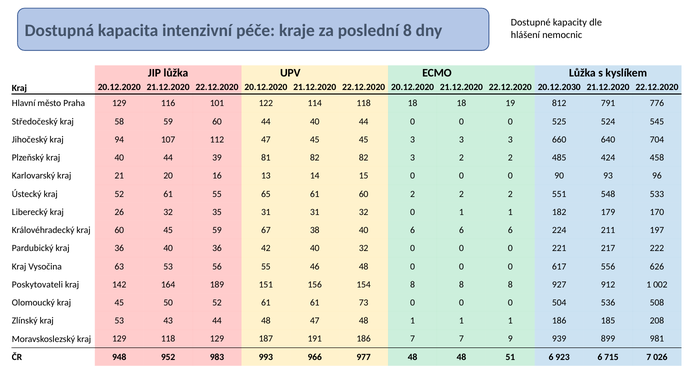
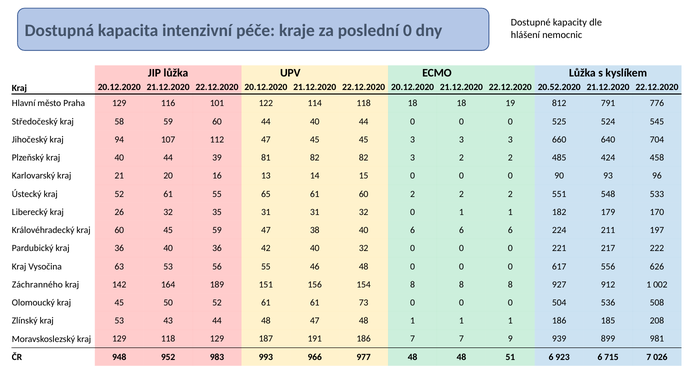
poslední 8: 8 -> 0 (407, 30)
20.12.2030: 20.12.2030 -> 20.52.2020 (559, 87)
59 67: 67 -> 47 (266, 230)
Poskytovateli: Poskytovateli -> Záchranného (37, 284)
